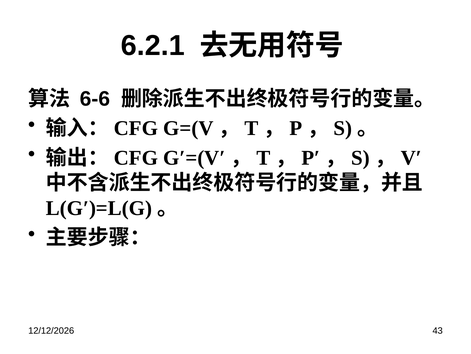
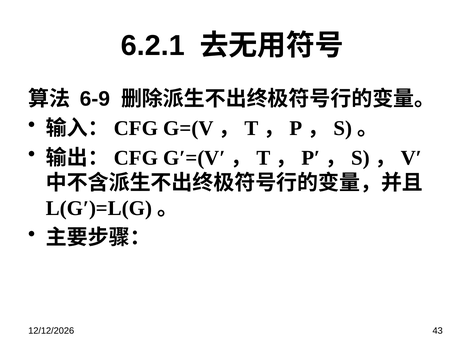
6-6: 6-6 -> 6-9 (95, 99)
